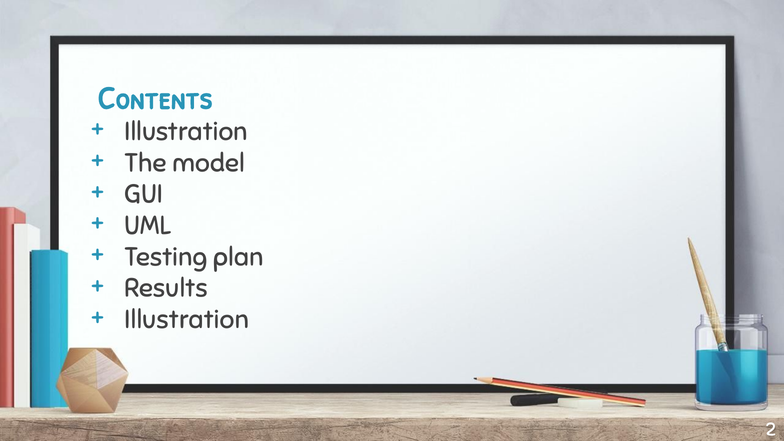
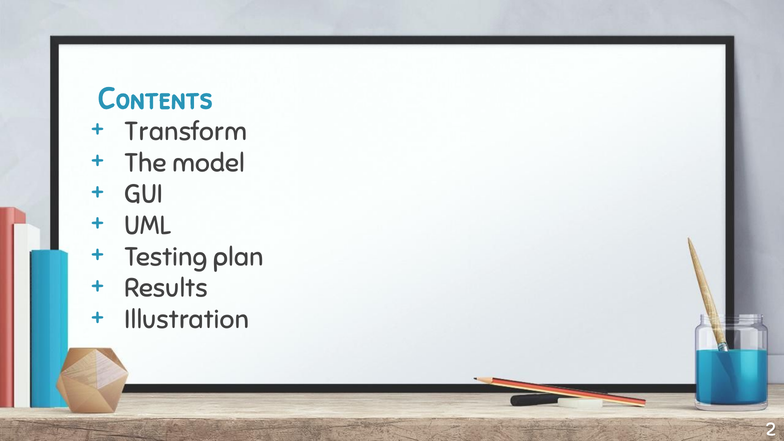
Illustration: Illustration -> Transform (186, 132)
